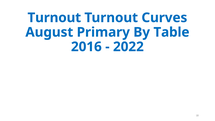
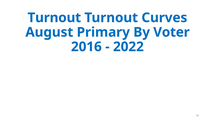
Table: Table -> Voter (171, 32)
